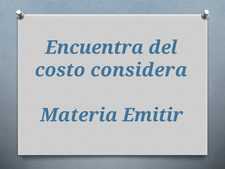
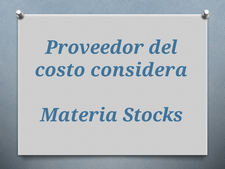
Encuentra: Encuentra -> Proveedor (94, 48)
Emitir: Emitir -> Stocks (153, 115)
